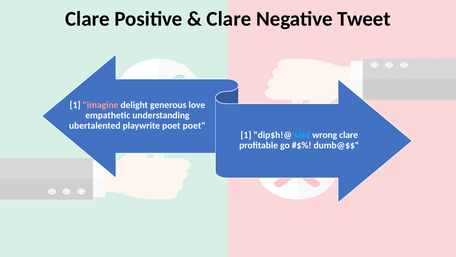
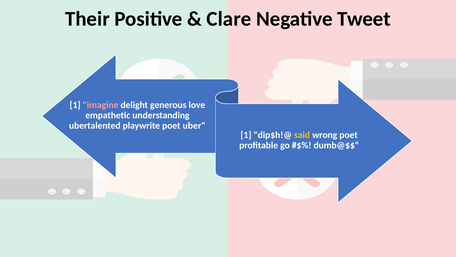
Clare: Clare -> Their (87, 19)
poet poet: poet -> uber (194, 125)
said colour: light blue -> yellow (302, 135)
wrong clare: clare -> poet (349, 135)
